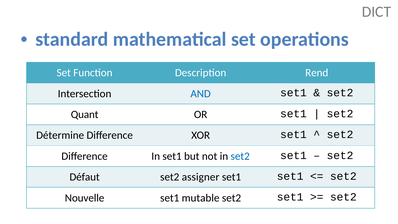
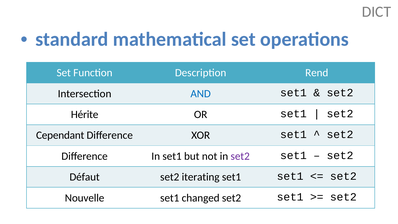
Quant: Quant -> Hérite (85, 114)
Détermine: Détermine -> Cependant (60, 135)
set2 colour: blue -> purple (240, 156)
assigner: assigner -> iterating (201, 177)
mutable: mutable -> changed (201, 198)
